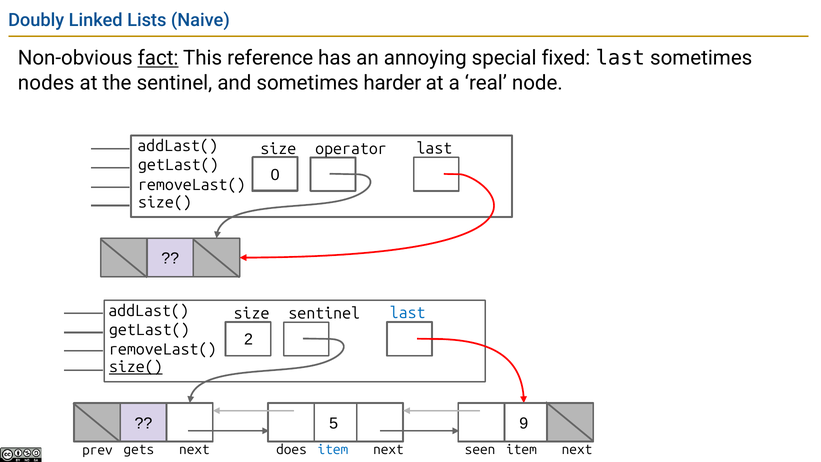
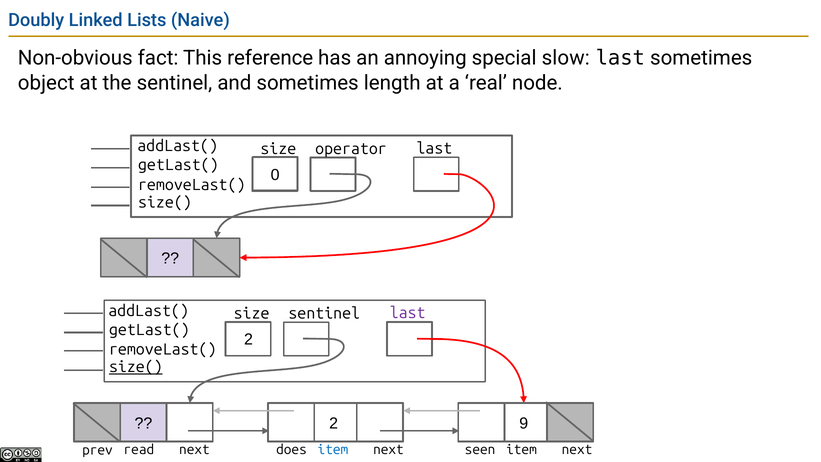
fact underline: present -> none (158, 58)
fixed: fixed -> slow (566, 58)
nodes: nodes -> object (46, 83)
harder: harder -> length (392, 83)
last colour: blue -> purple (408, 313)
5: 5 -> 2 (334, 423)
gets: gets -> read (139, 449)
